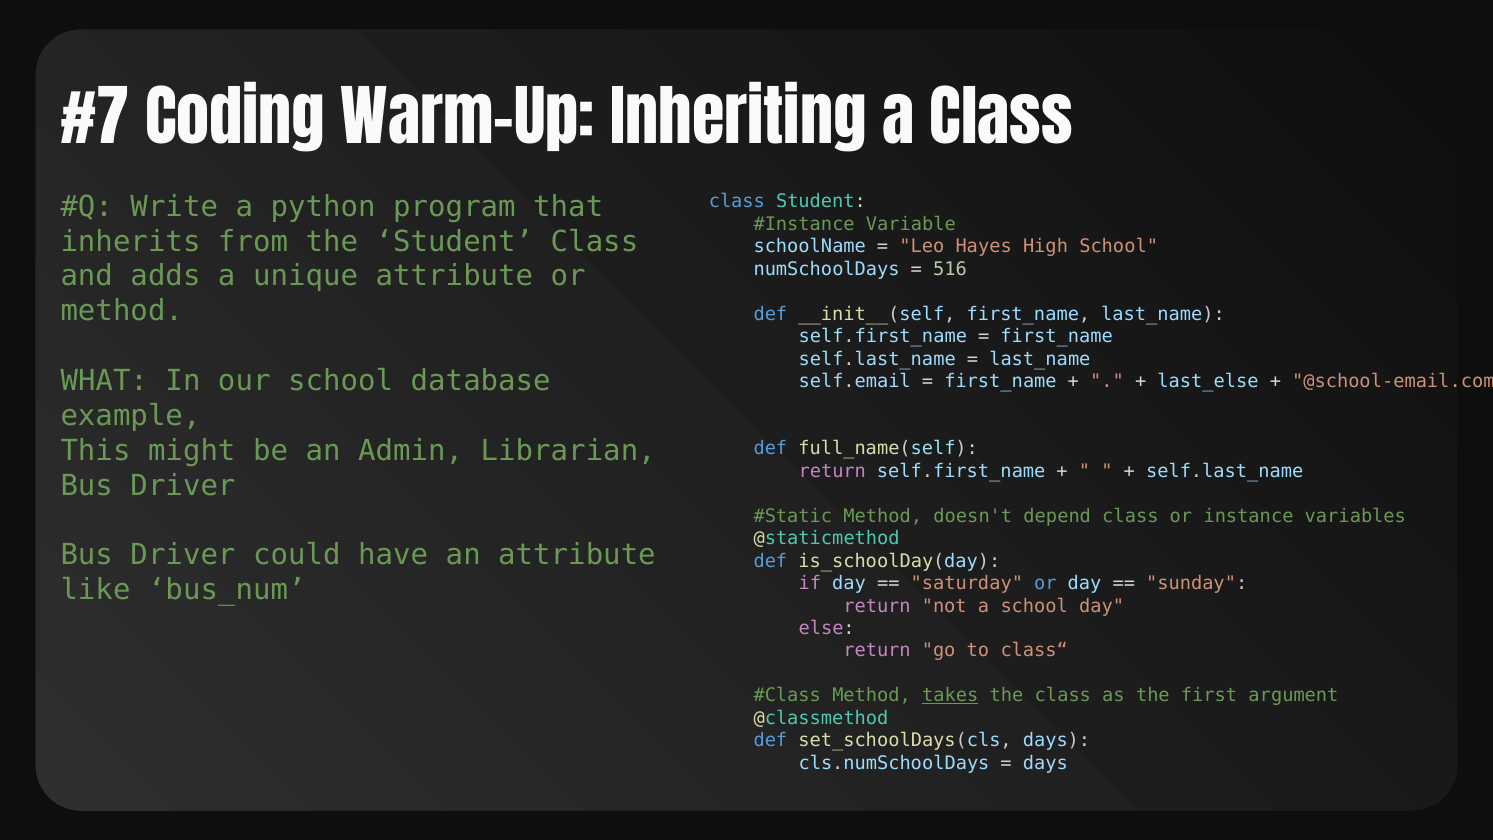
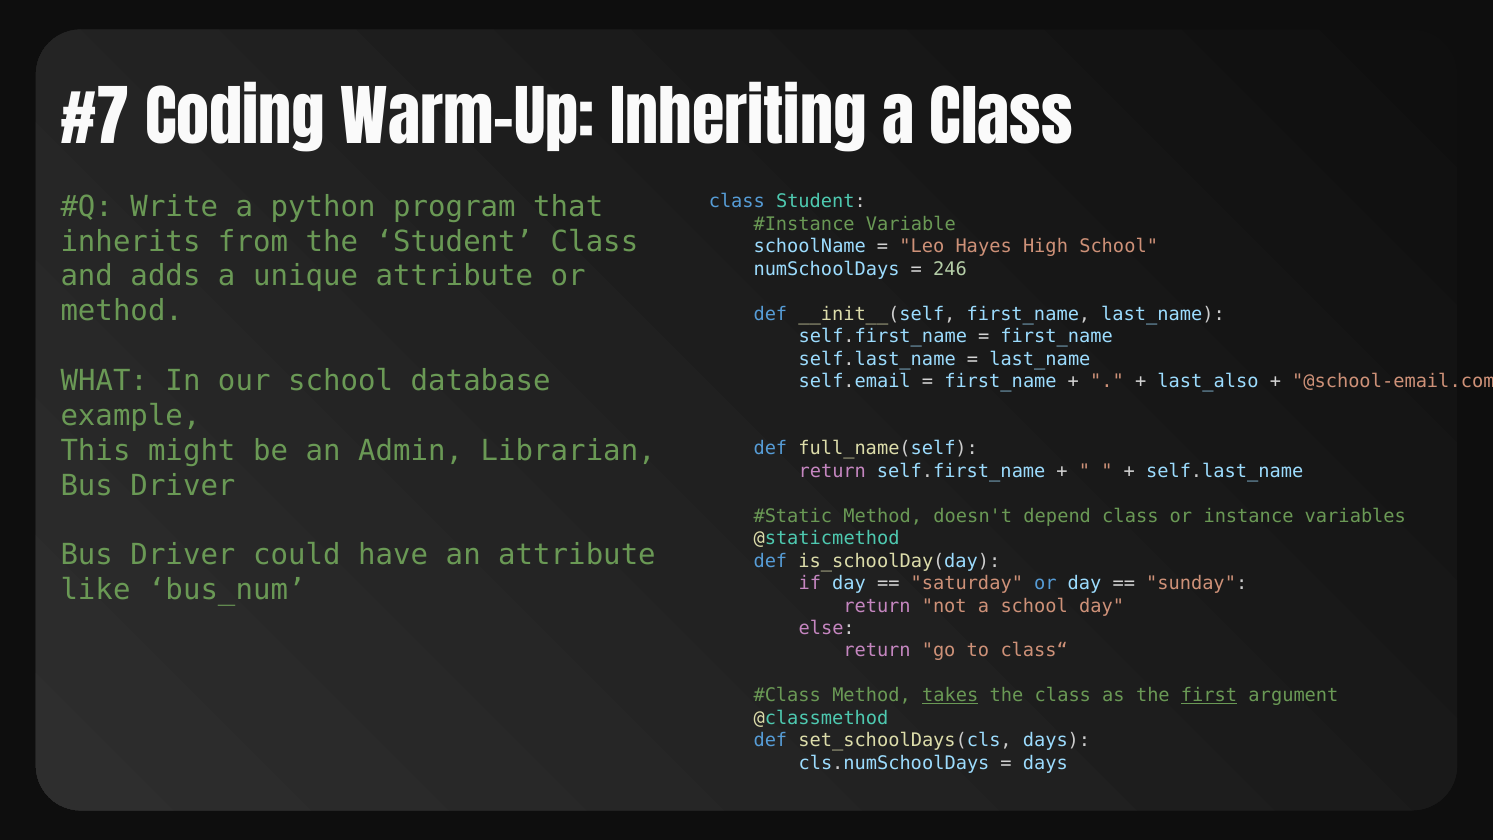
516: 516 -> 246 (950, 269)
last_else: last_else -> last_also (1208, 381)
first underline: none -> present (1209, 696)
